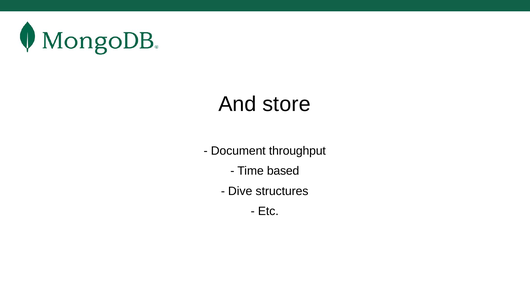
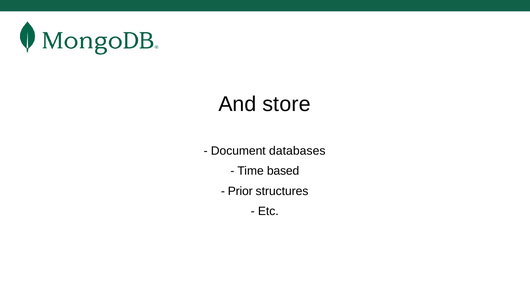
throughput: throughput -> databases (297, 151)
Dive: Dive -> Prior (240, 191)
